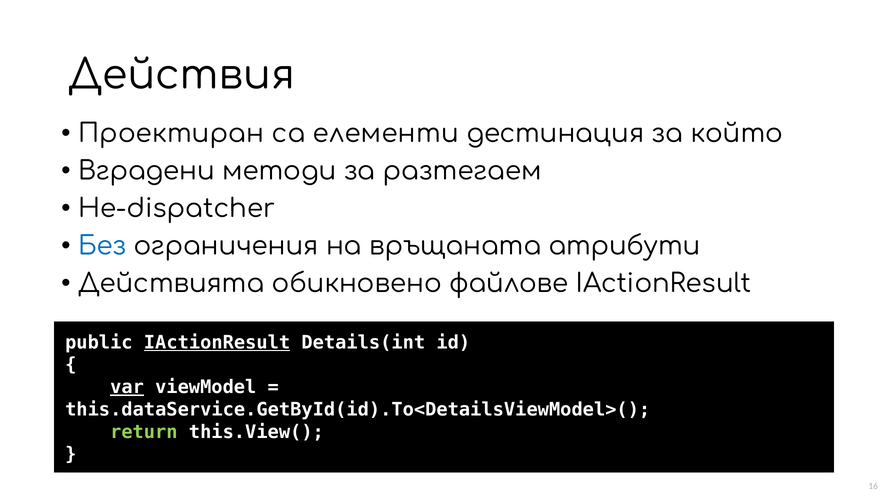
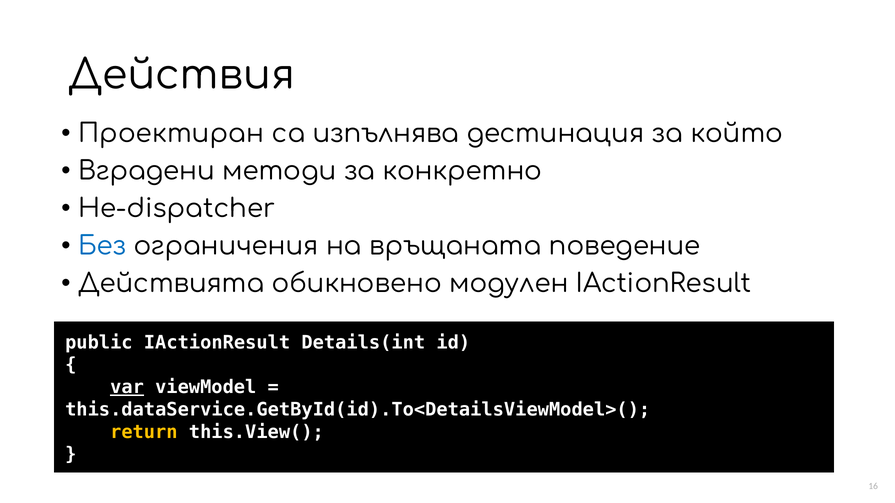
елементи: елементи -> изпълнява (386, 134)
разтегаем: разтегаем -> конкретно (462, 171)
атрибути: атрибути -> поведение (625, 246)
файлове: файлове -> модулен (509, 284)
IActionResult underline: present -> none (217, 343)
return colour: light green -> yellow (144, 432)
